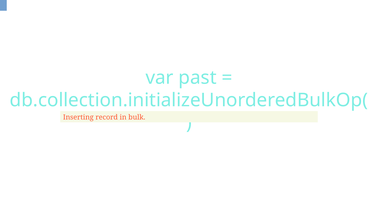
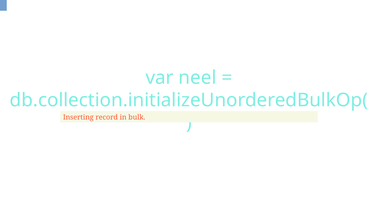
past: past -> neel (197, 78)
